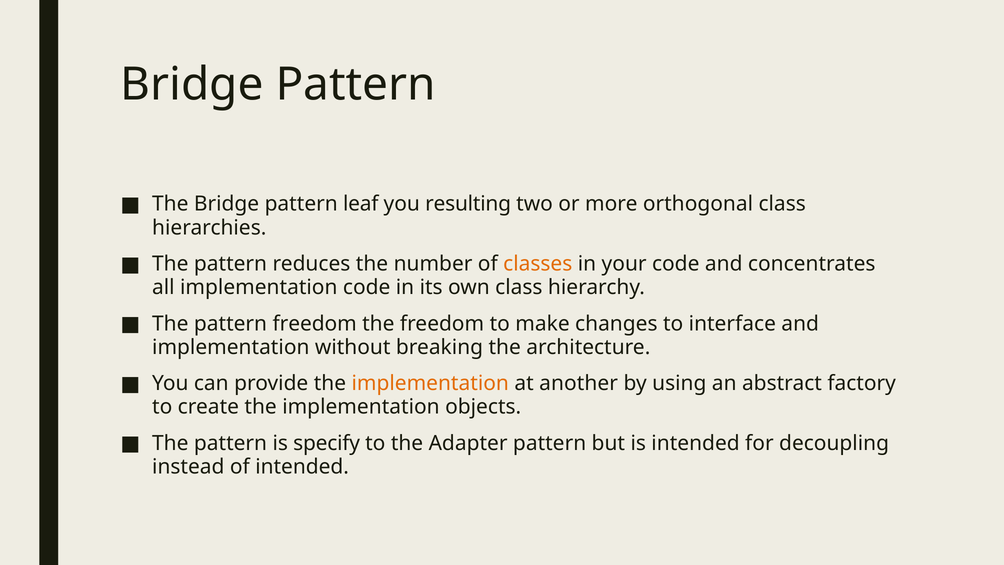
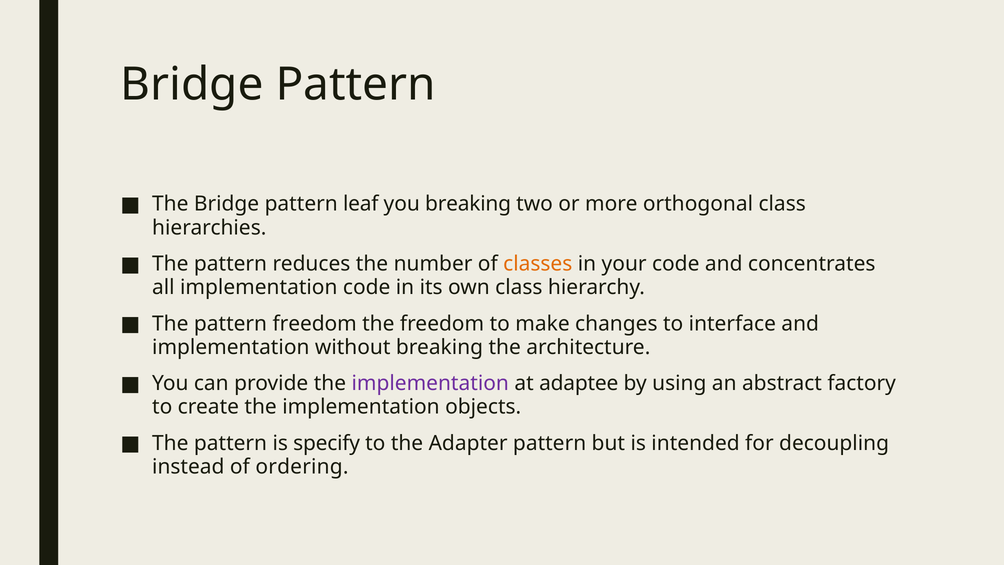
you resulting: resulting -> breaking (468, 204)
implementation colour: orange -> purple (430, 383)
another: another -> adaptee (579, 383)
of intended: intended -> ordering (302, 467)
